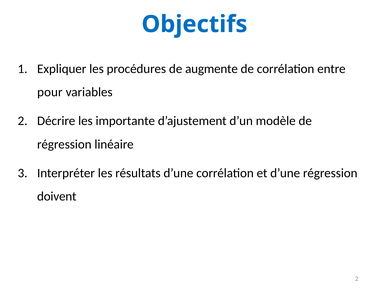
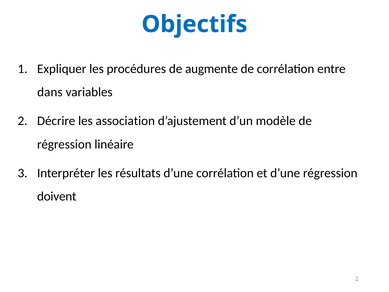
pour: pour -> dans (50, 92)
importante: importante -> association (125, 121)
